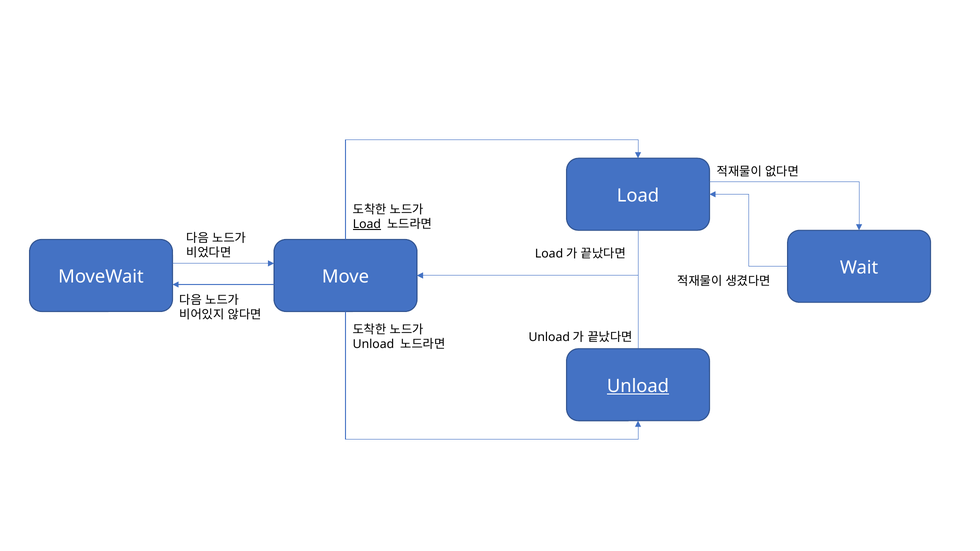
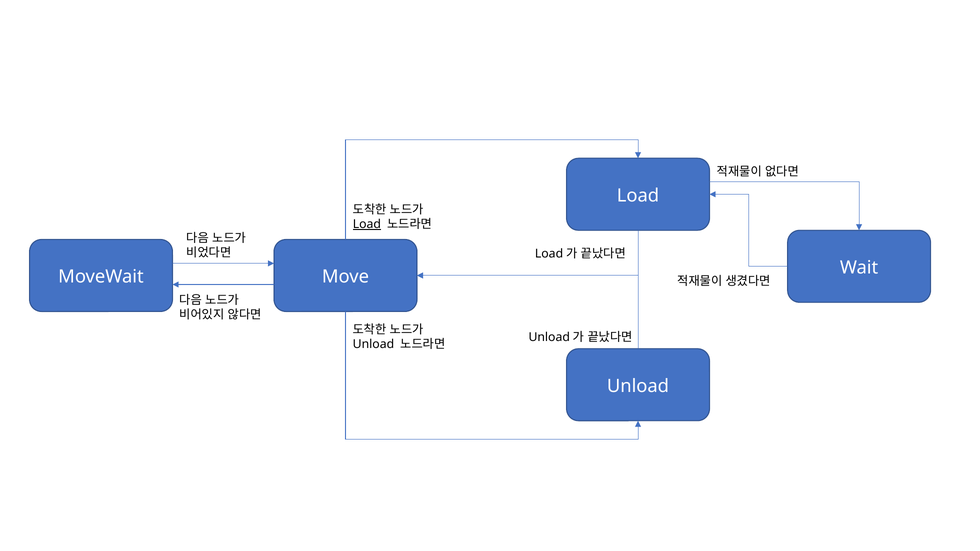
Unload underline: present -> none (638, 386)
